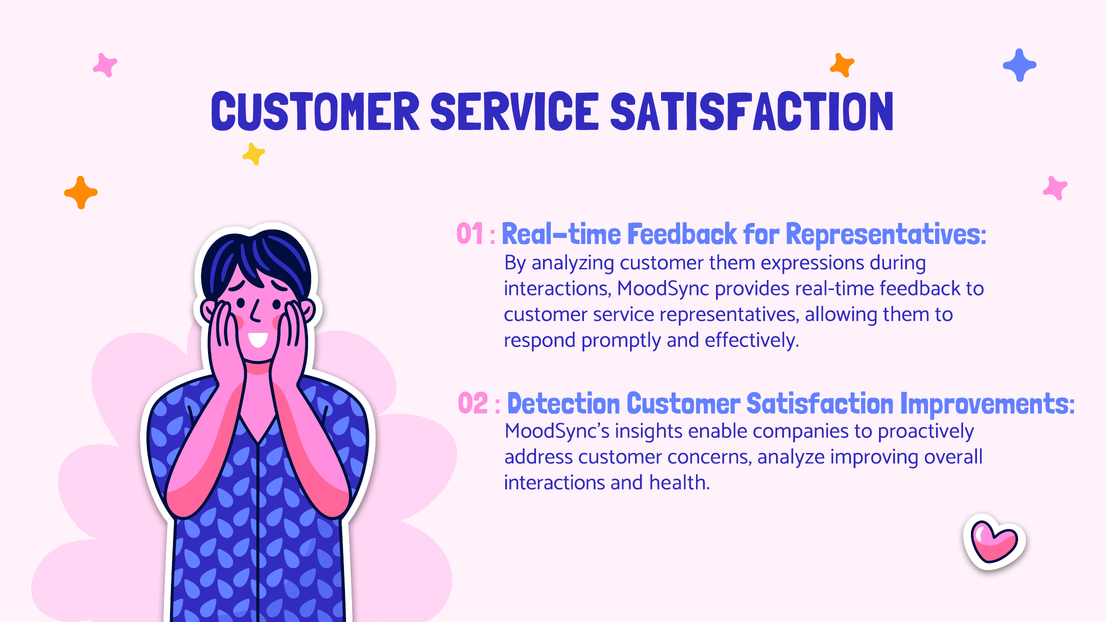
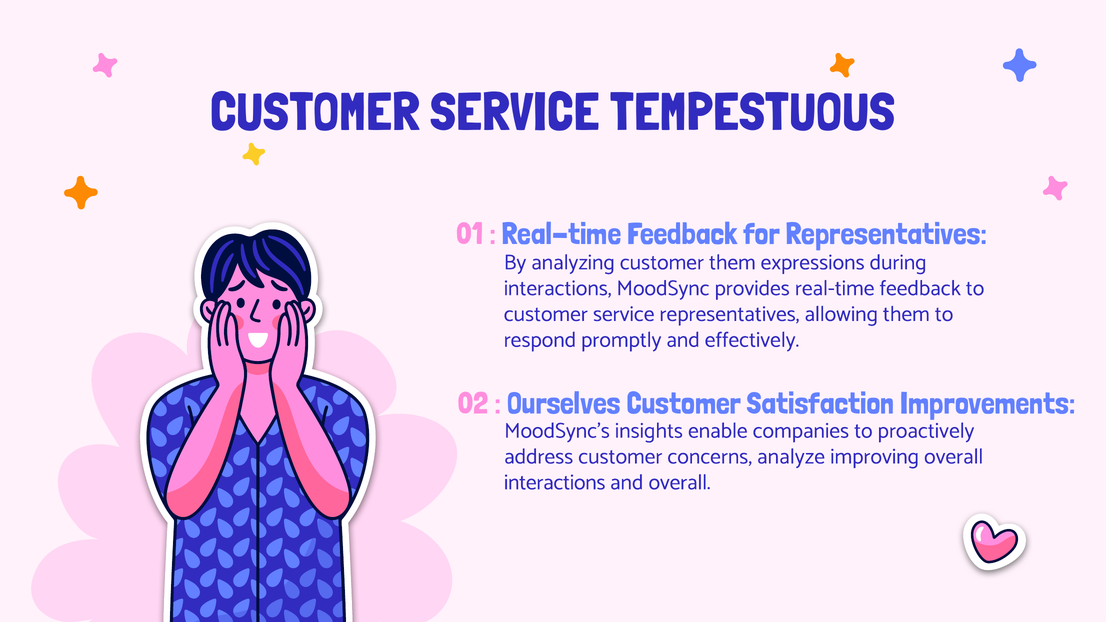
SERVICE SATISFACTION: SATISFACTION -> TEMPESTUOUS (753, 112)
Detection: Detection -> Ourselves (564, 404)
and health: health -> overall (680, 482)
